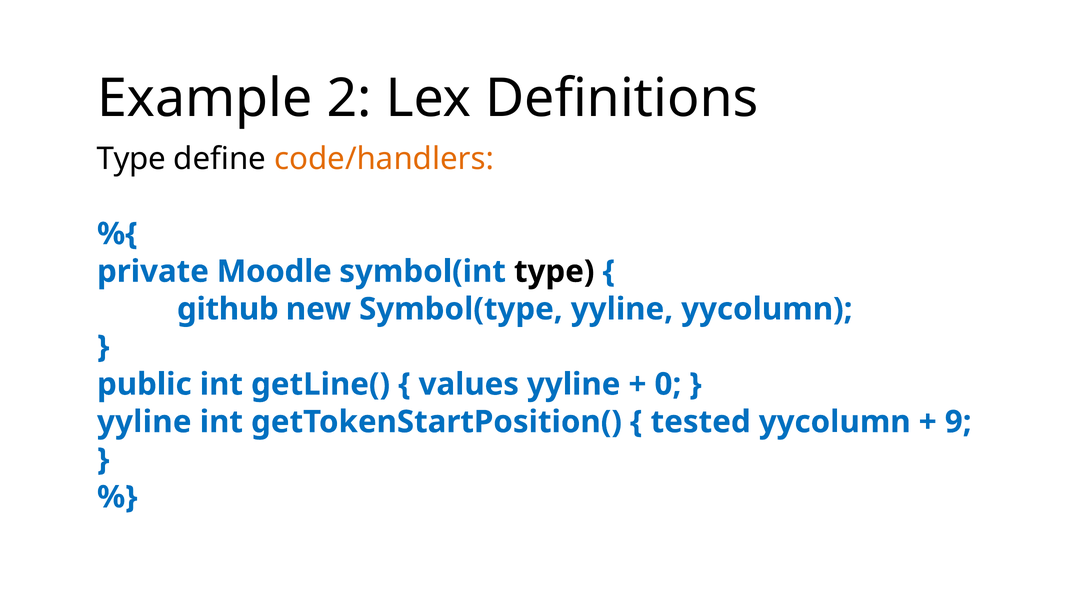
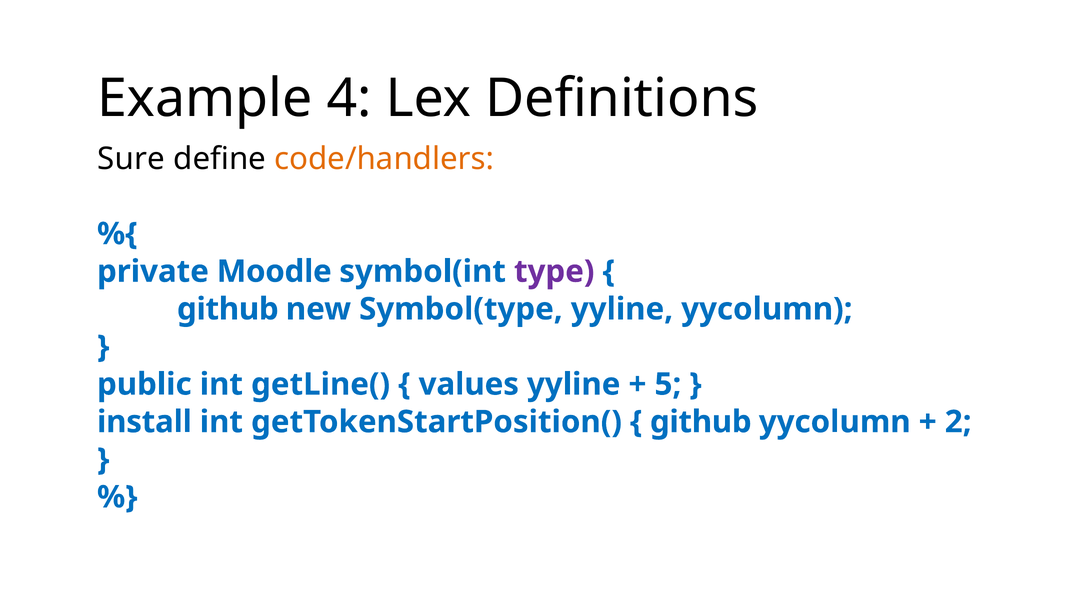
2: 2 -> 4 (349, 99)
Type: Type -> Sure (131, 159)
type colour: black -> purple (554, 272)
0: 0 -> 5 (668, 384)
yyline: yyline -> install (144, 422)
tested: tested -> github (701, 422)
9: 9 -> 2 (958, 422)
